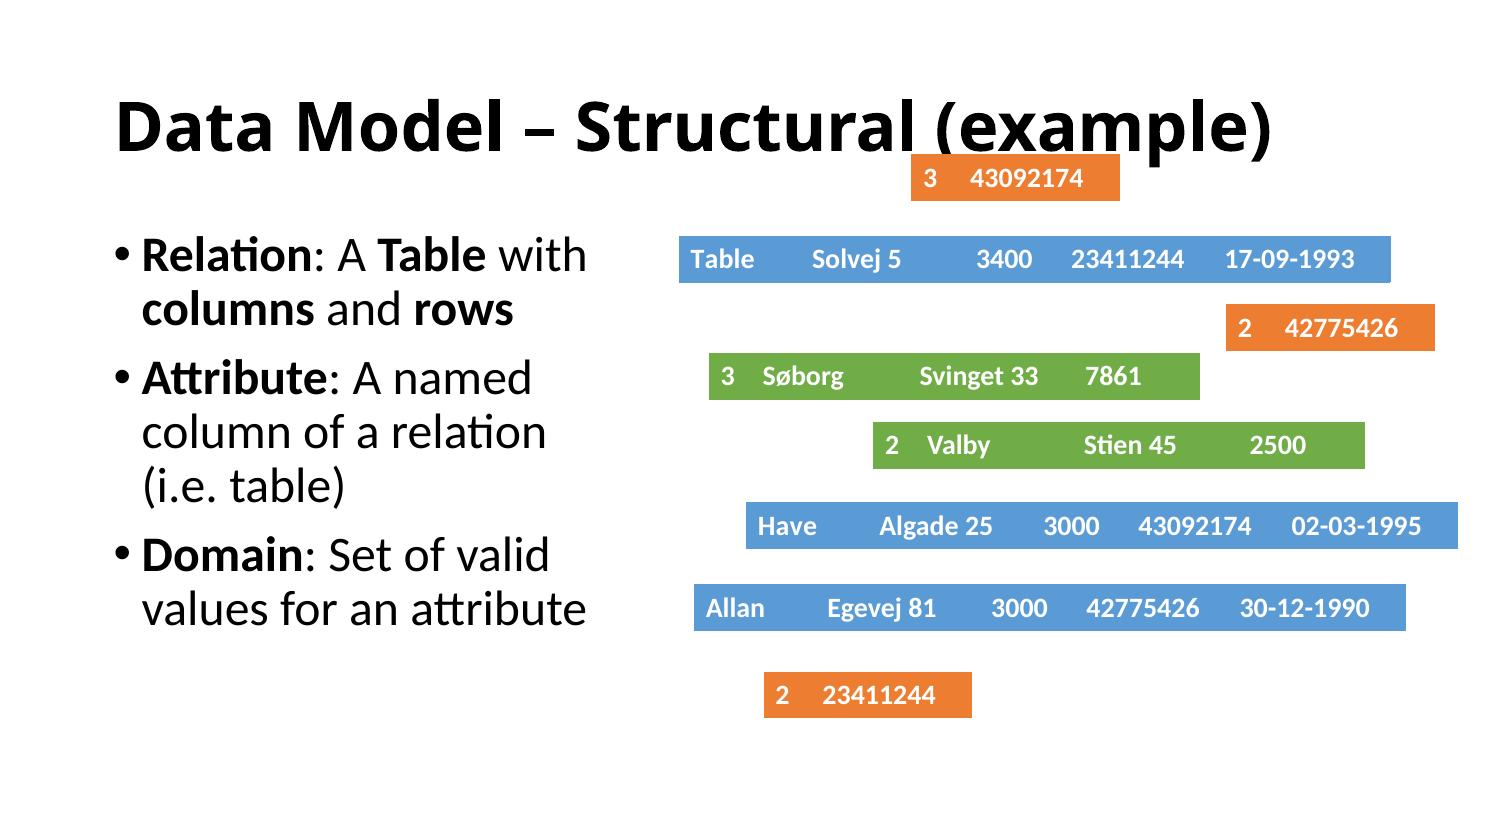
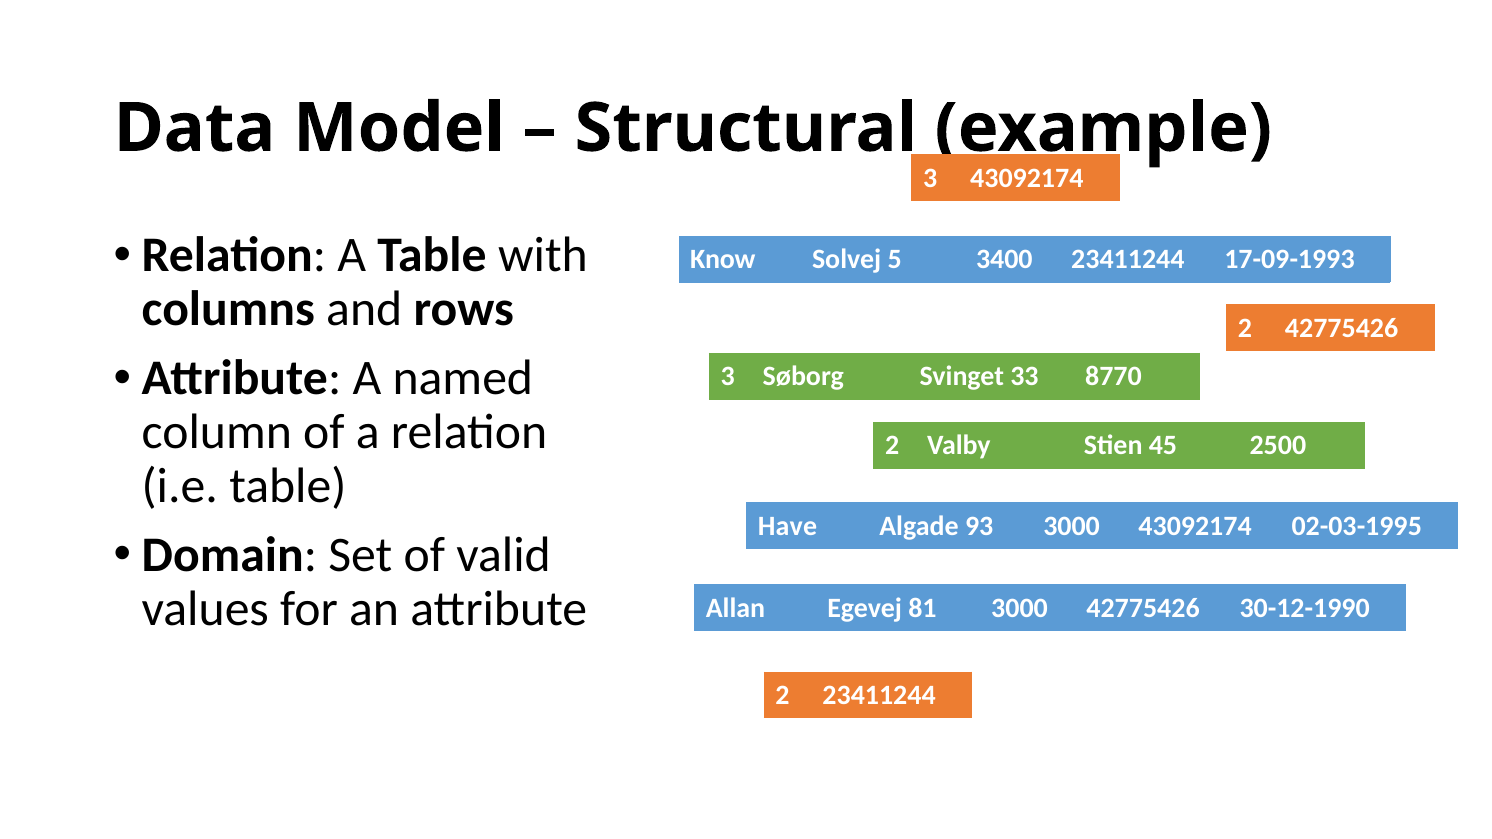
Table: Table -> Know (723, 260)
7861: 7861 -> 8770 (1113, 377)
25: 25 -> 93 (979, 526)
